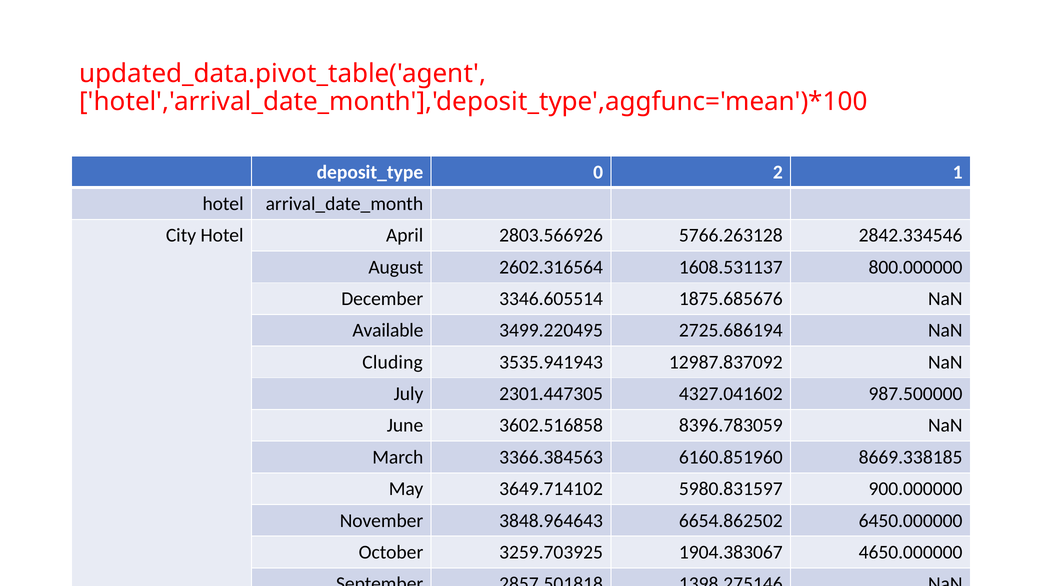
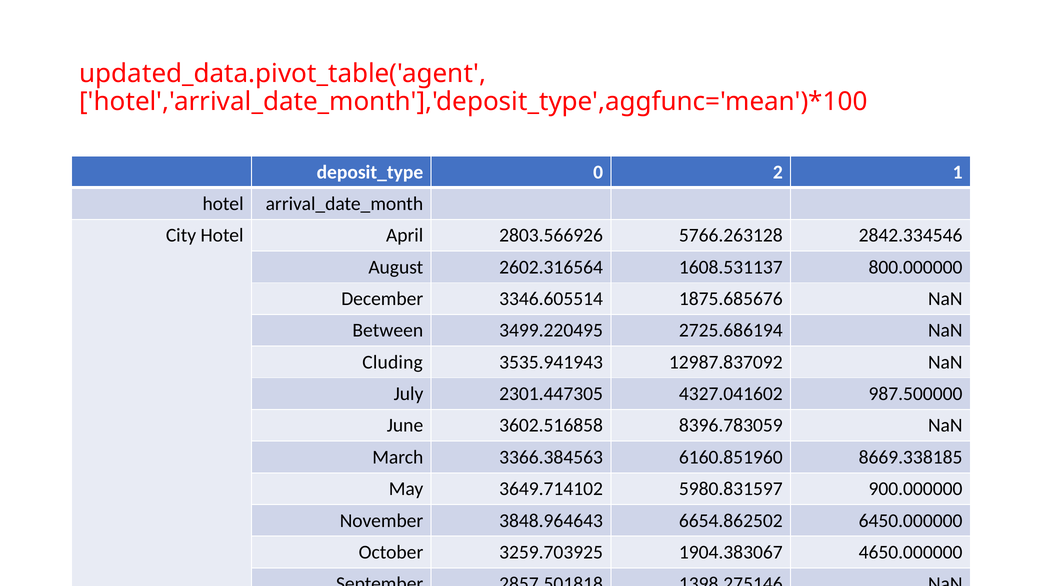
Available: Available -> Between (388, 331)
